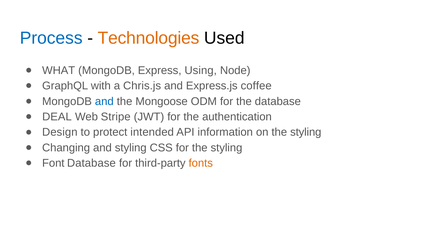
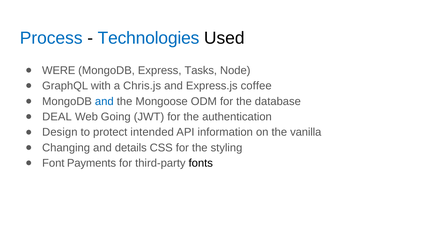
Technologies colour: orange -> blue (149, 38)
WHAT: WHAT -> WERE (59, 70)
Using: Using -> Tasks (201, 70)
Stripe: Stripe -> Going (116, 117)
on the styling: styling -> vanilla (306, 132)
and styling: styling -> details (131, 148)
Font Database: Database -> Payments (92, 163)
fonts colour: orange -> black (201, 163)
